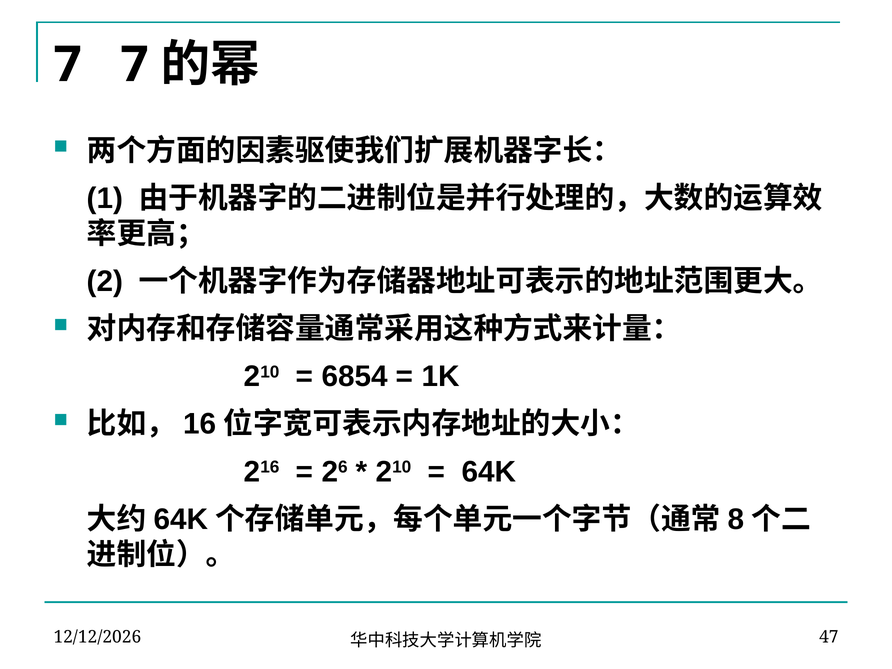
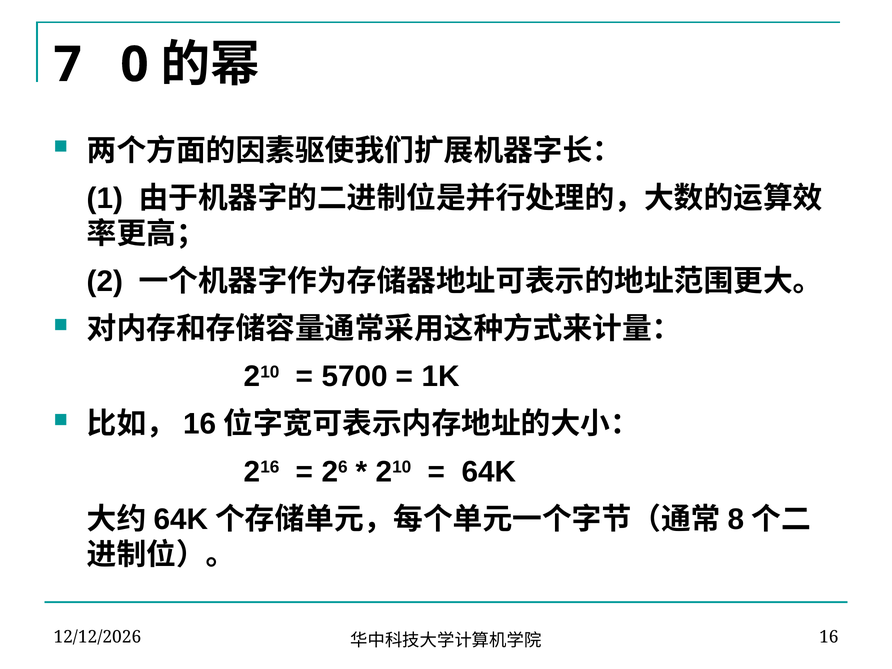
7 7: 7 -> 0 (134, 65)
6854: 6854 -> 5700 (355, 377)
47: 47 -> 16 (829, 637)
